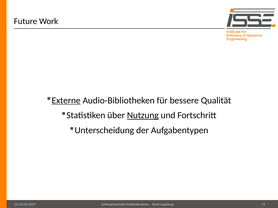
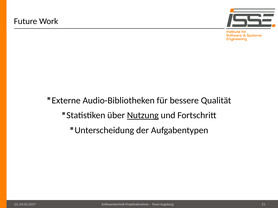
Externe underline: present -> none (66, 101)
